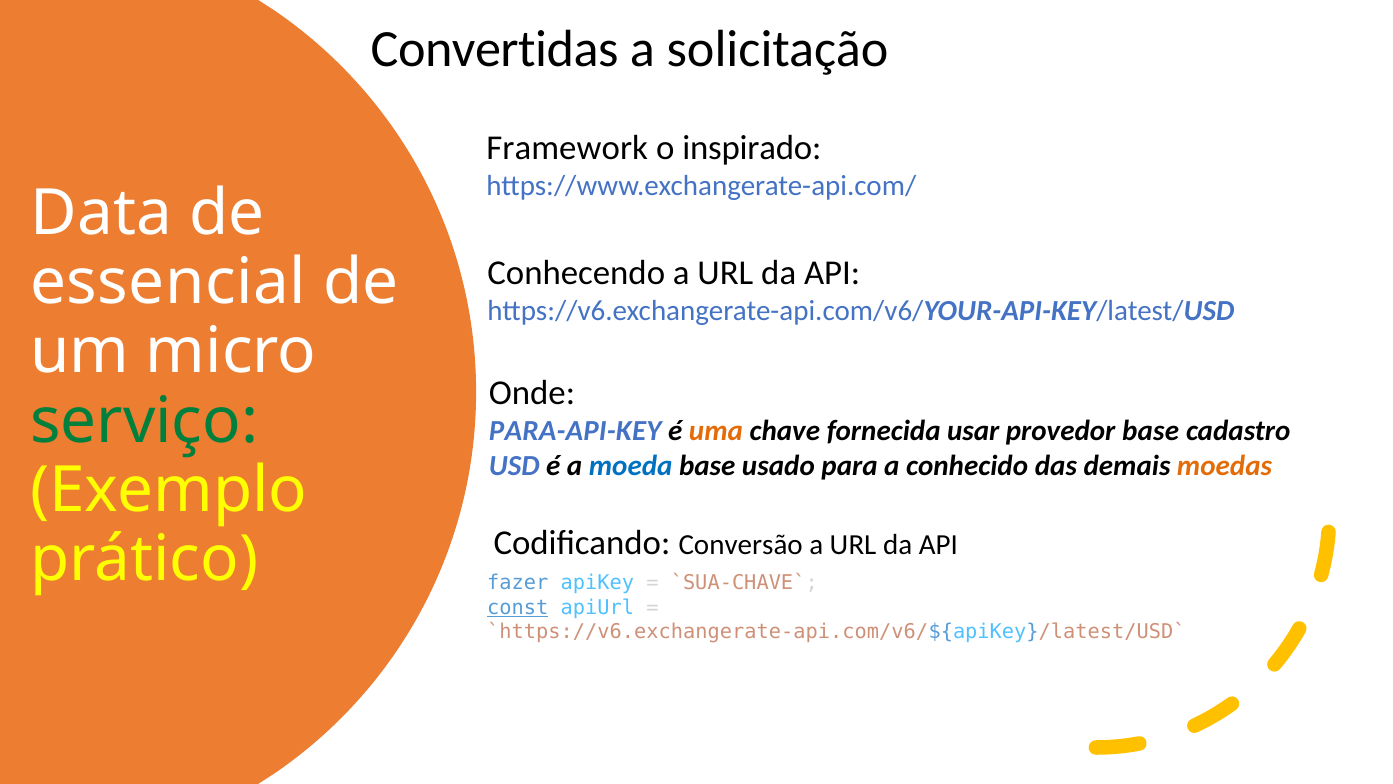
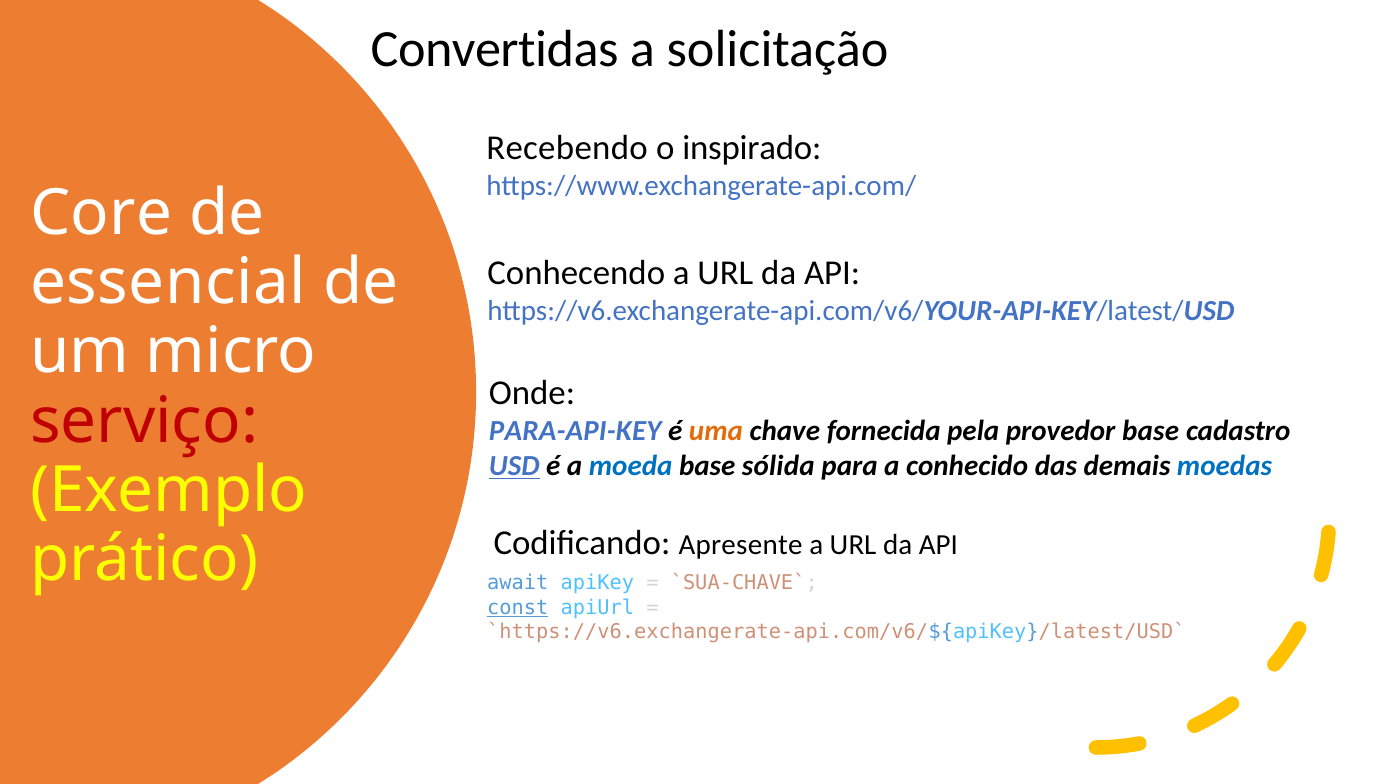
Framework: Framework -> Recebendo (567, 148)
Data: Data -> Core (101, 214)
serviço colour: green -> red (144, 421)
usar: usar -> pela (973, 431)
USD underline: none -> present (514, 466)
usado: usado -> sólida (778, 466)
moedas colour: orange -> blue (1225, 466)
Conversão: Conversão -> Apresente (740, 544)
fazer: fazer -> await (518, 583)
